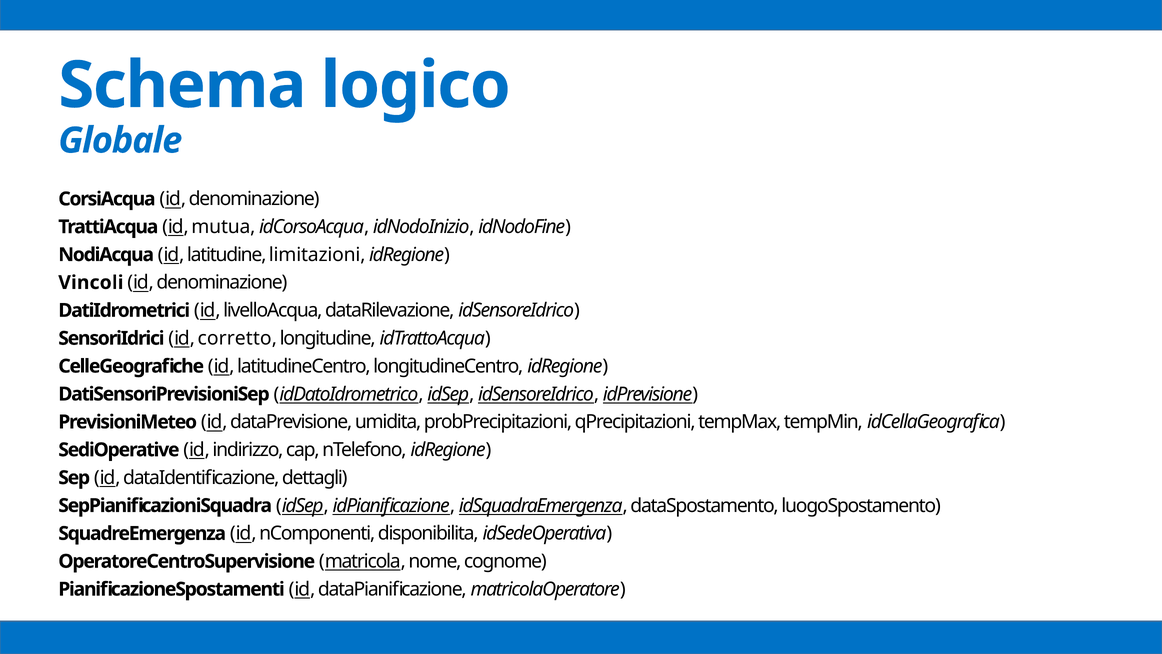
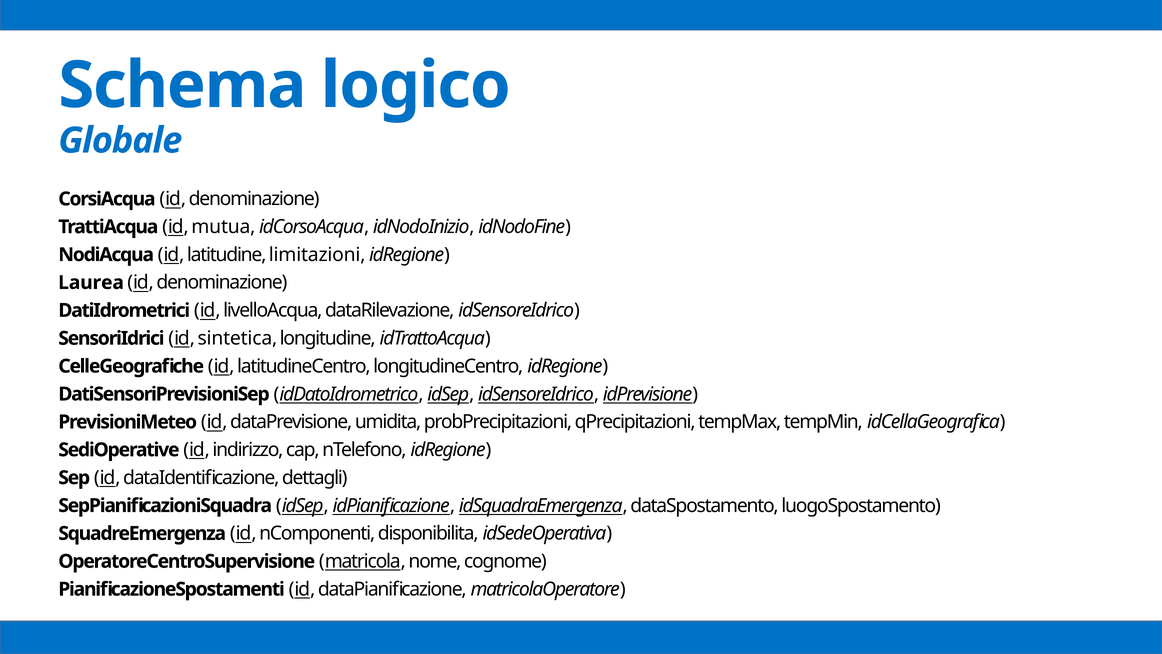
Vincoli: Vincoli -> Laurea (91, 282)
corretto: corretto -> sintetica (237, 338)
